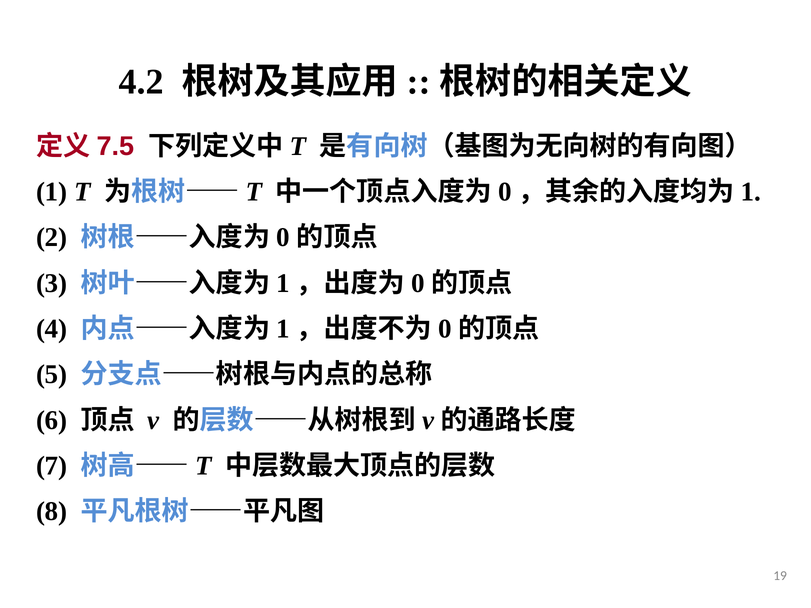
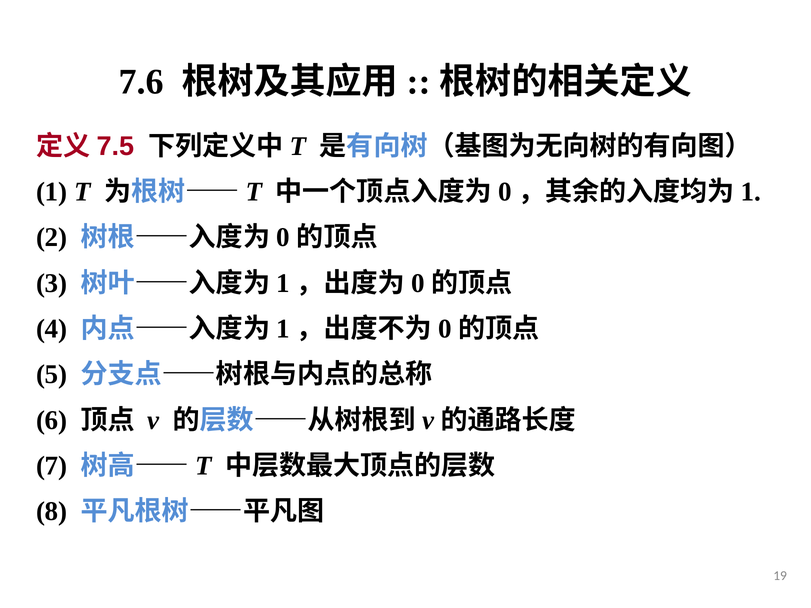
4.2: 4.2 -> 7.6 (141, 82)
